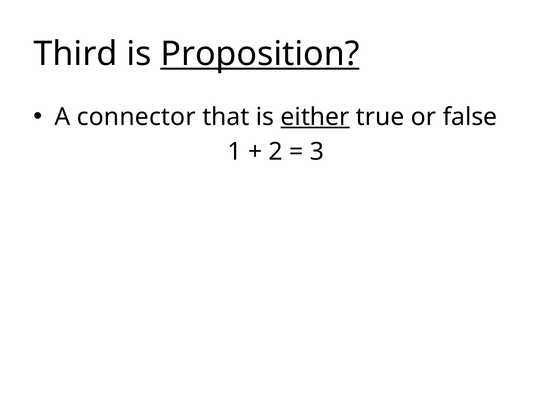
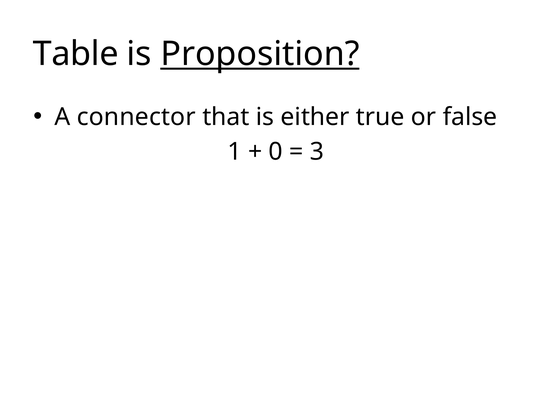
Third: Third -> Table (76, 54)
either underline: present -> none (315, 117)
2: 2 -> 0 (276, 152)
